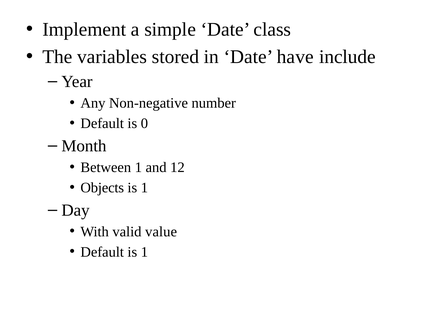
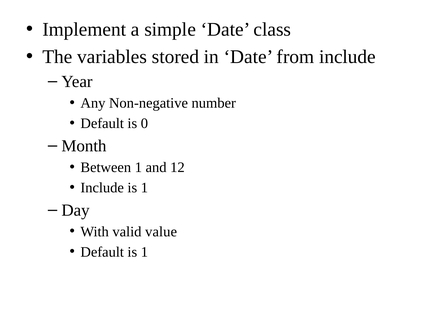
have: have -> from (295, 57)
Objects: Objects -> Include (102, 188)
